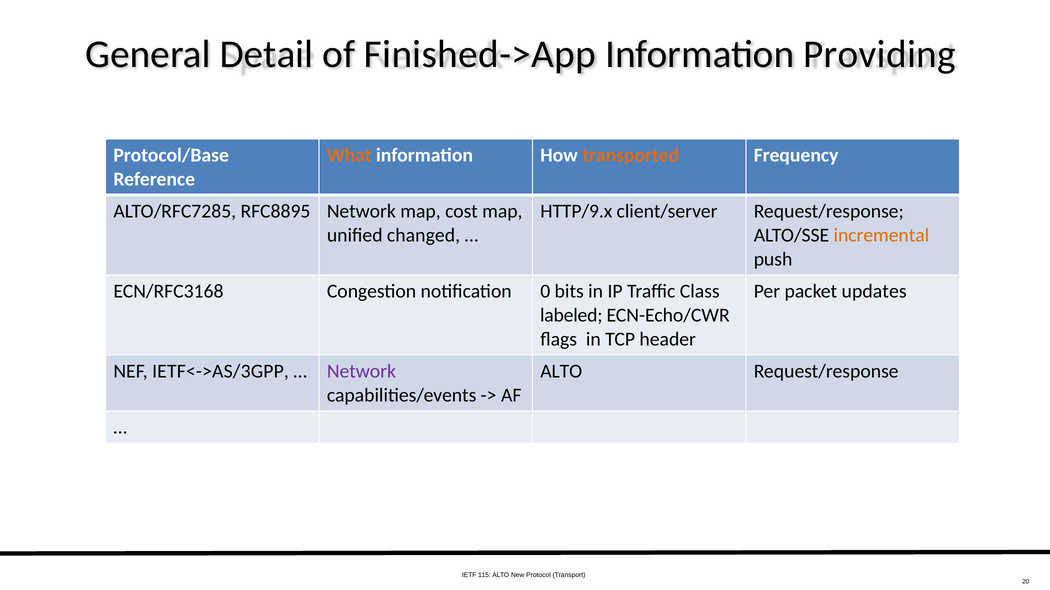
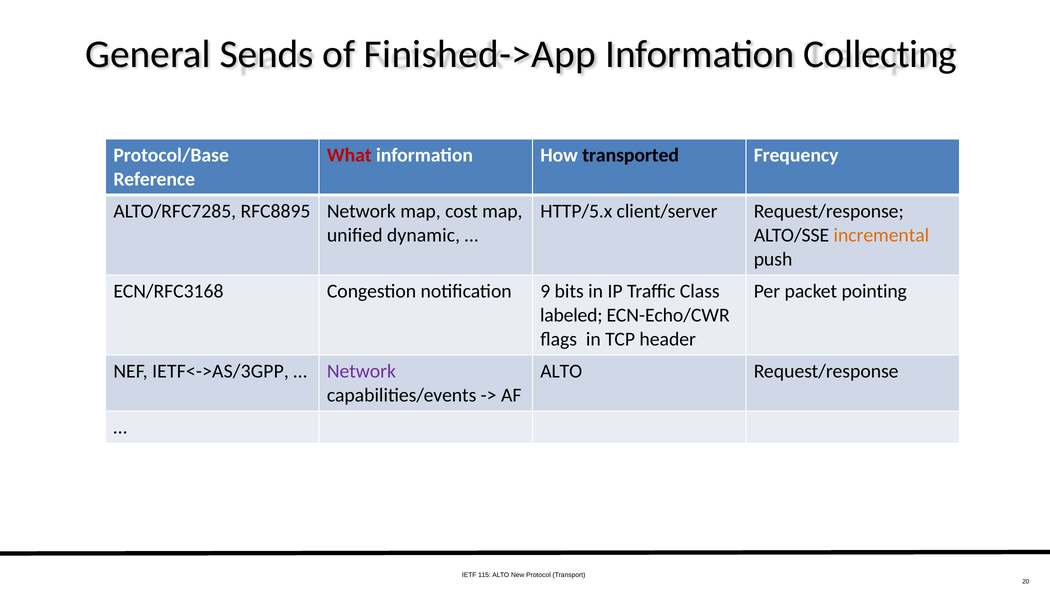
Detail: Detail -> Sends (267, 54)
Providing: Providing -> Collecting (880, 54)
What colour: orange -> red (349, 156)
transported colour: orange -> black (631, 156)
HTTP/9.x: HTTP/9.x -> HTTP/5.x (576, 212)
changed: changed -> dynamic (424, 236)
0: 0 -> 9 (545, 292)
updates: updates -> pointing (874, 292)
